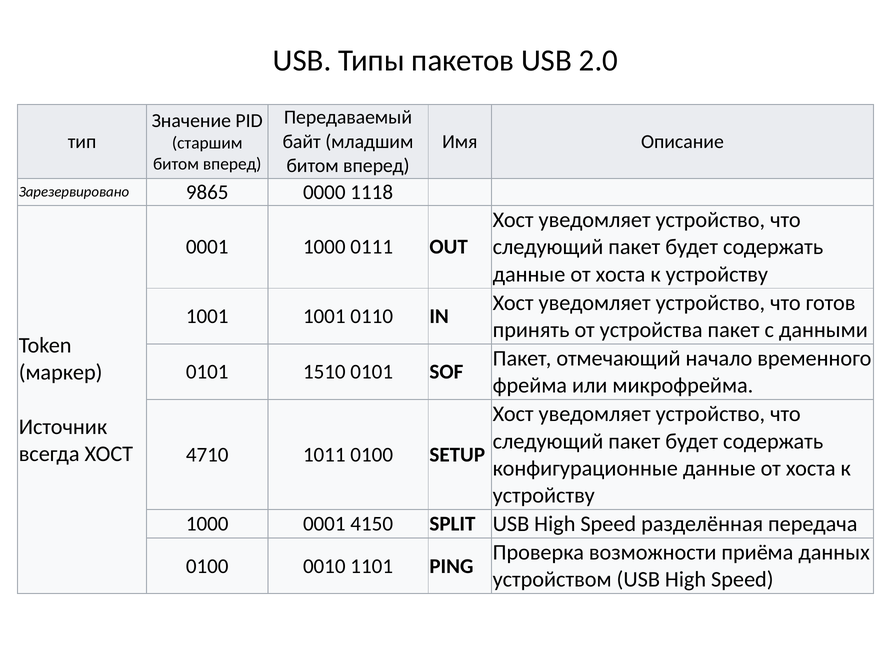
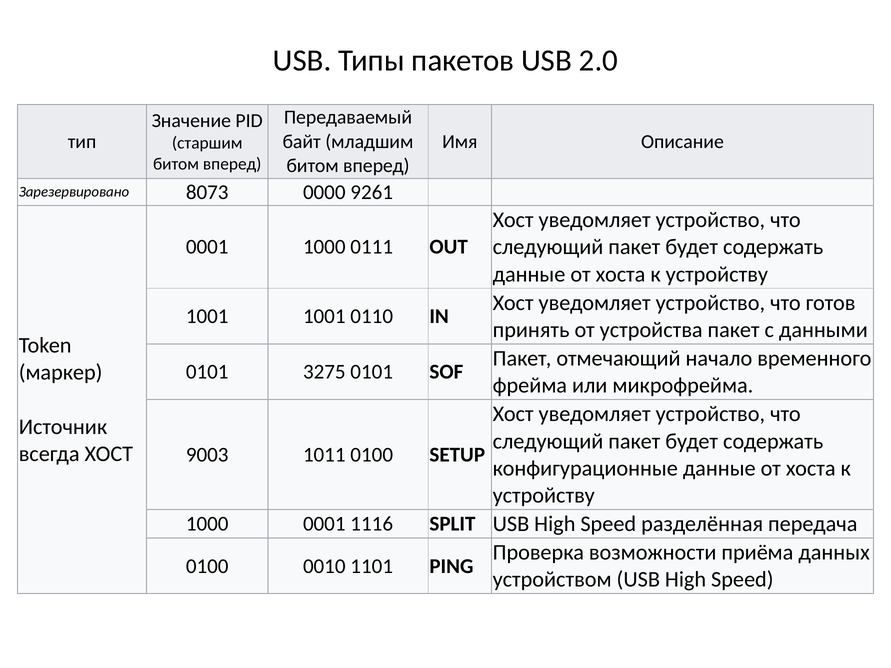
9865: 9865 -> 8073 (207, 192)
1118: 1118 -> 9261 (372, 192)
1510: 1510 -> 3275 (324, 372)
4710: 4710 -> 9003 (207, 455)
4150: 4150 -> 1116 (372, 524)
